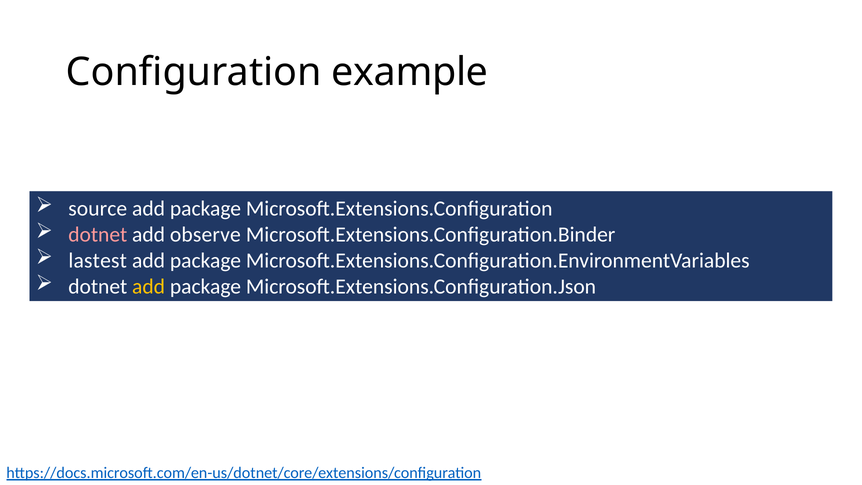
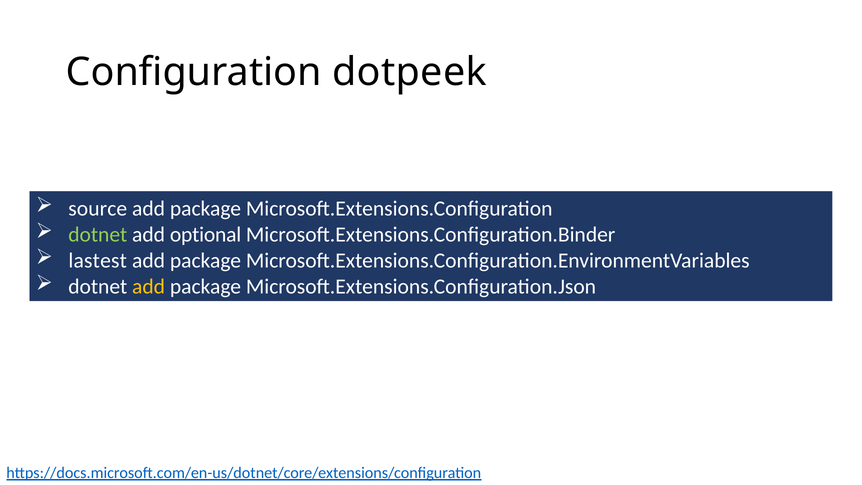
example: example -> dotpeek (409, 72)
dotnet colour: pink -> light green (98, 235)
observe: observe -> optional (206, 235)
